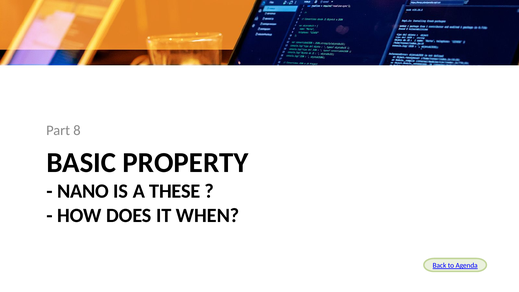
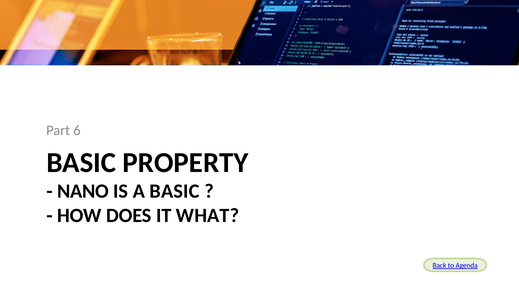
8: 8 -> 6 (77, 130)
A THESE: THESE -> BASIC (175, 191)
WHEN: WHEN -> WHAT (208, 215)
